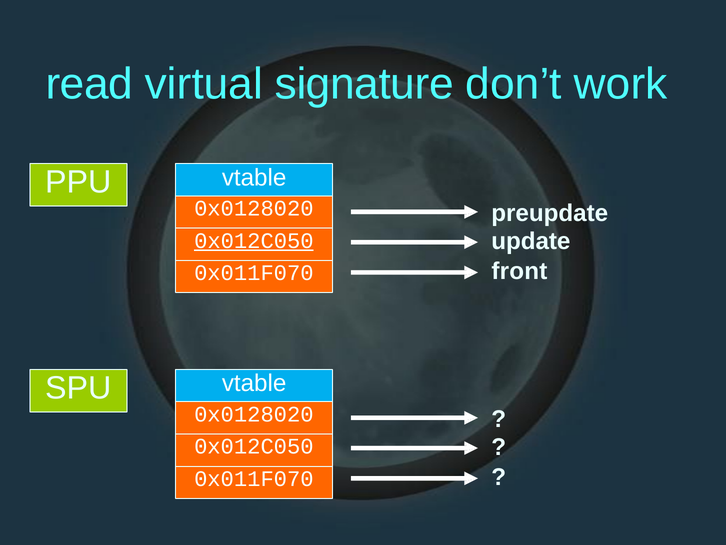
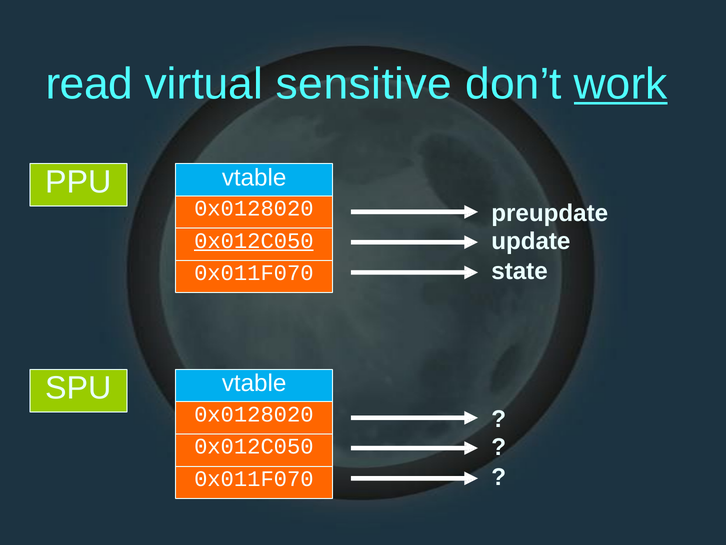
signature: signature -> sensitive (364, 84)
work underline: none -> present (621, 84)
front: front -> state (520, 271)
